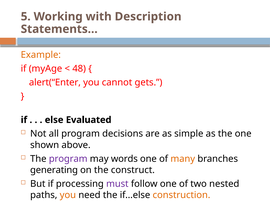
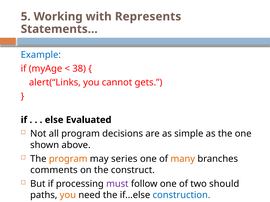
Description: Description -> Represents (148, 17)
Example colour: orange -> blue (41, 55)
48: 48 -> 38 (79, 69)
alert(“Enter: alert(“Enter -> alert(“Links (55, 83)
program colour: purple -> orange (68, 159)
words: words -> series (124, 159)
generating: generating -> comments (54, 170)
nested: nested -> should (224, 184)
construction colour: orange -> blue (181, 196)
